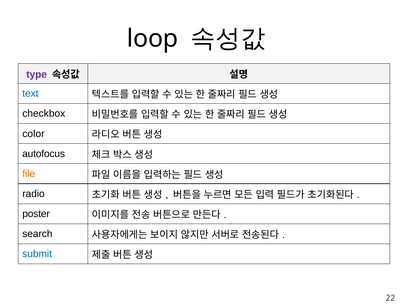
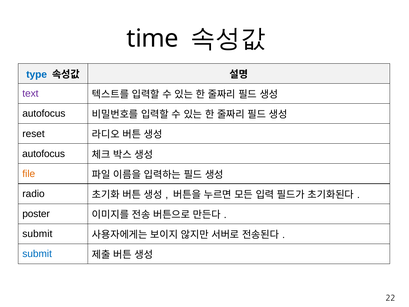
loop: loop -> time (153, 39)
type colour: purple -> blue (37, 74)
text colour: blue -> purple (30, 94)
checkbox: checkbox -> autofocus (44, 114)
color: color -> reset (34, 134)
search: search -> submit (37, 234)
